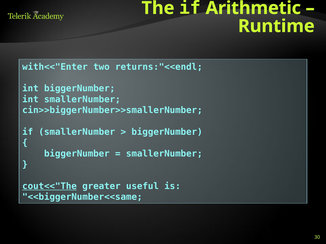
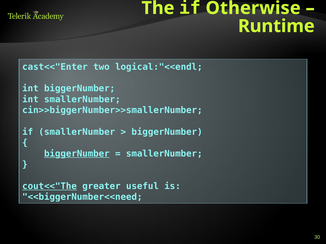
Arithmetic: Arithmetic -> Otherwise (253, 8)
with<<"Enter: with<<"Enter -> cast<<"Enter (55, 67)
returns:"<<endl: returns:"<<endl -> logical:"<<endl (159, 67)
biggerNumber underline: none -> present (77, 154)
<<biggerNumber<<same: <<biggerNumber<<same -> <<biggerNumber<<need (82, 197)
